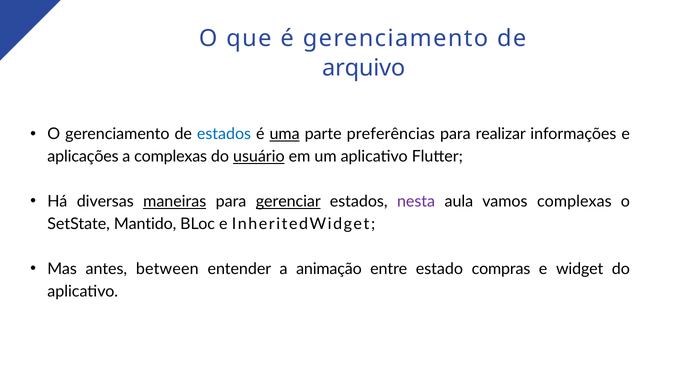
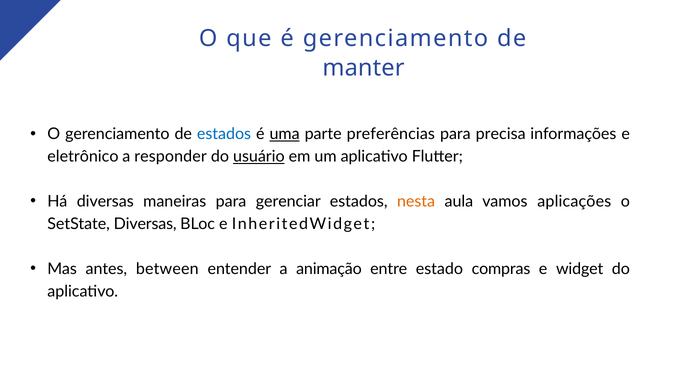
arquivo: arquivo -> manter (363, 68)
realizar: realizar -> precisa (501, 134)
aplicações: aplicações -> eletrônico (83, 157)
a complexas: complexas -> responder (171, 157)
maneiras underline: present -> none (175, 202)
gerenciar underline: present -> none (288, 202)
nesta colour: purple -> orange (416, 202)
vamos complexas: complexas -> aplicações (574, 202)
SetState Mantido: Mantido -> Diversas (145, 224)
